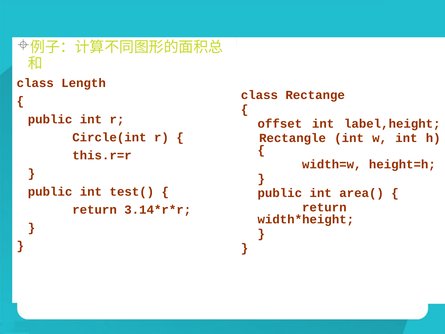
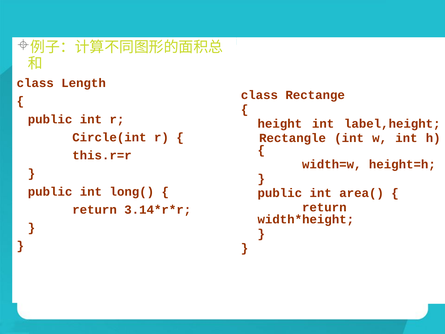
offset: offset -> height (280, 124)
test(: test( -> long( (132, 191)
